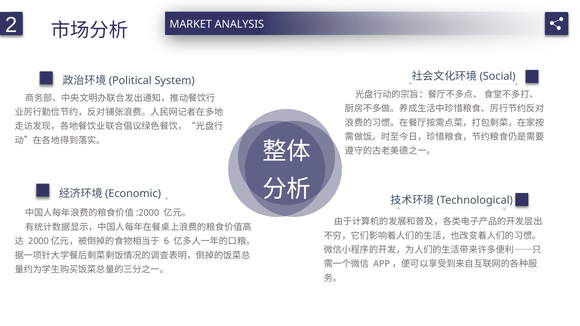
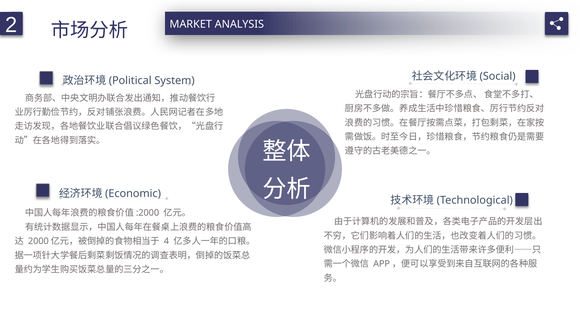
6: 6 -> 4 (166, 241)
